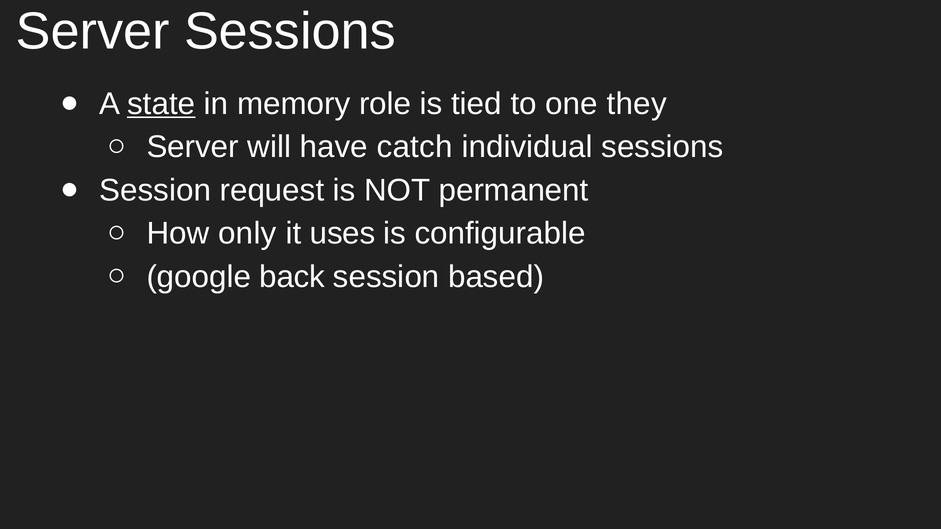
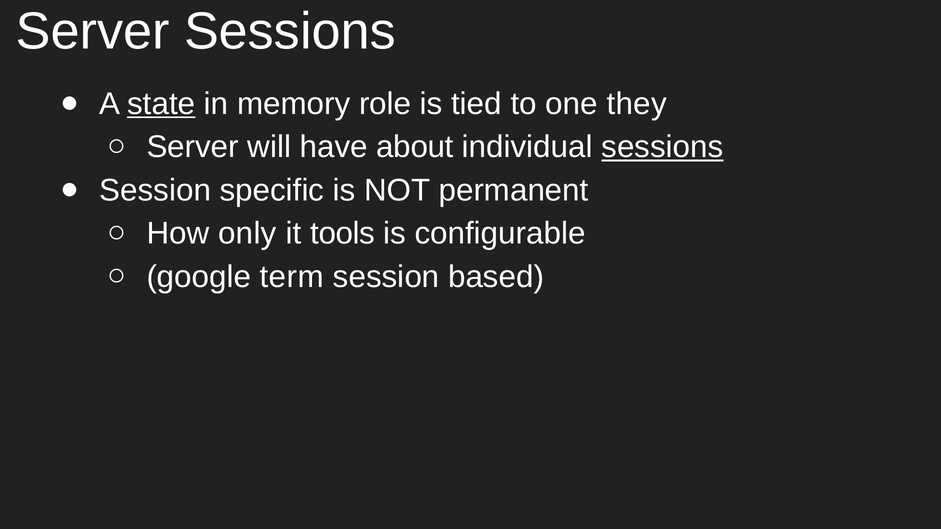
catch: catch -> about (415, 147)
sessions underline: none -> present (662, 147)
request: request -> specific (272, 190)
uses: uses -> tools (343, 234)
back: back -> term (292, 277)
